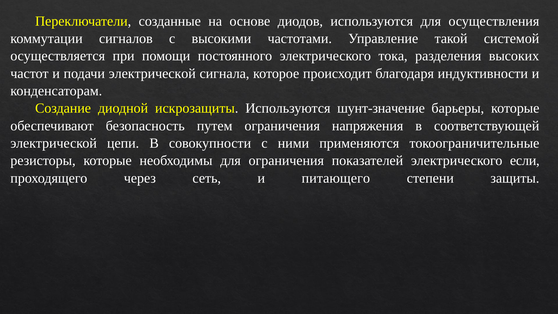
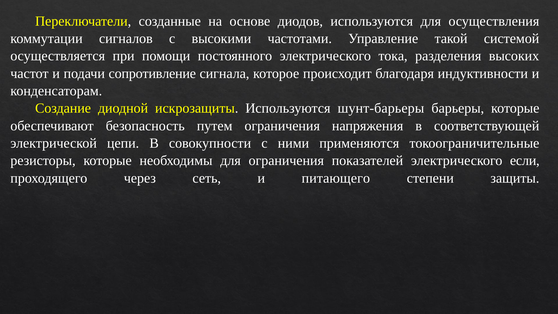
подачи электрической: электрической -> сопротивление (152, 73)
шунт-значение: шунт-значение -> шунт-барьеры (381, 108)
